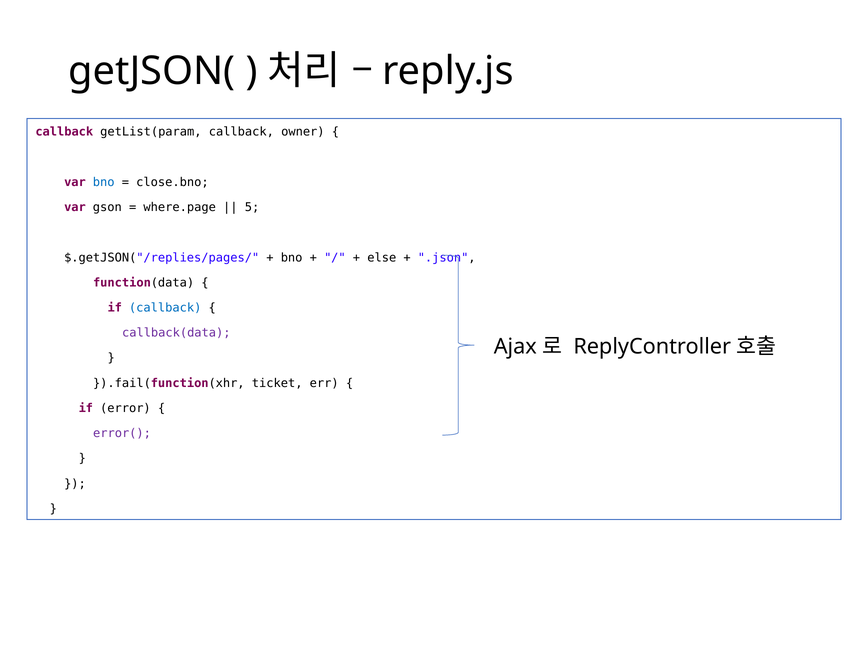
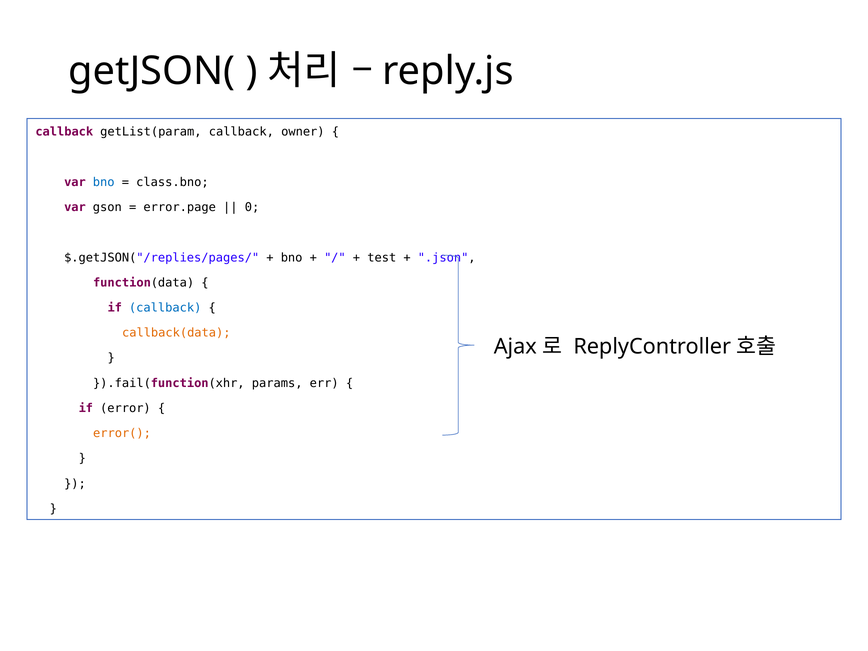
close.bno: close.bno -> class.bno (172, 182)
where.page: where.page -> error.page (180, 207)
5: 5 -> 0 (252, 207)
else: else -> test (382, 258)
callback(data colour: purple -> orange (176, 333)
ticket: ticket -> params (277, 383)
error( colour: purple -> orange (122, 433)
